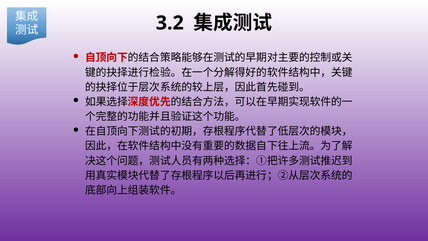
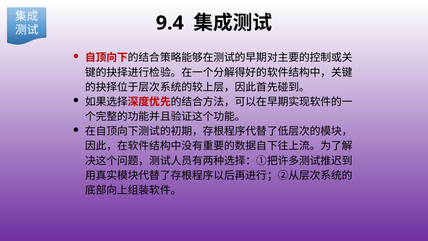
3.2: 3.2 -> 9.4 (170, 23)
